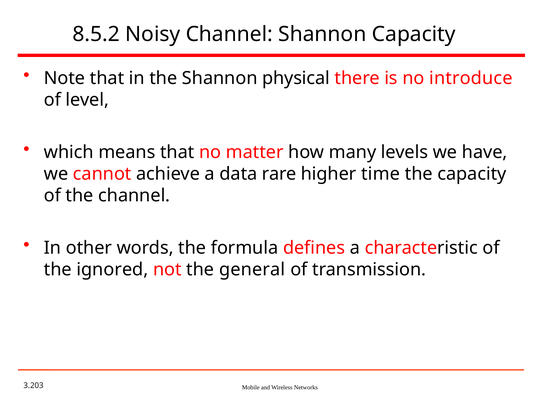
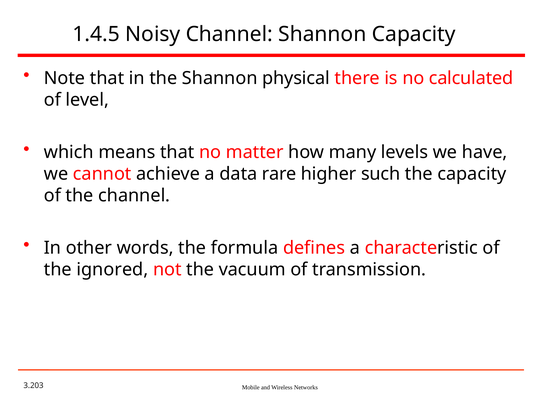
8.5.2: 8.5.2 -> 1.4.5 (96, 34)
introduce: introduce -> calculated (471, 78)
time: time -> such (381, 174)
general: general -> vacuum (252, 270)
